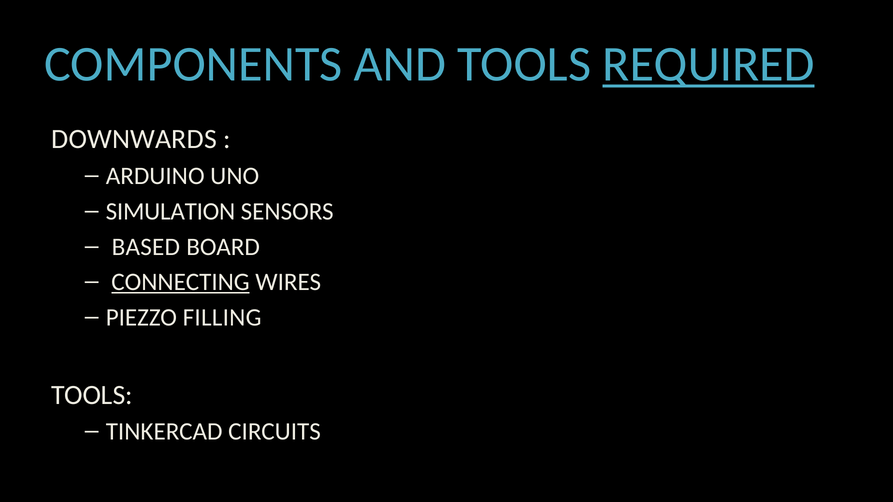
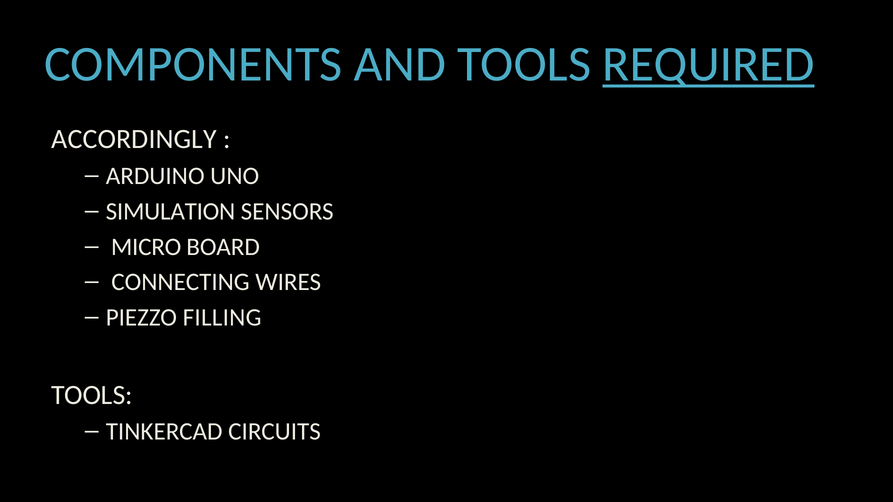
DOWNWARDS: DOWNWARDS -> ACCORDINGLY (134, 139)
BASED: BASED -> MICRO (146, 247)
CONNECTING underline: present -> none (181, 282)
